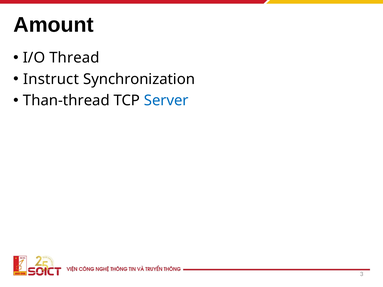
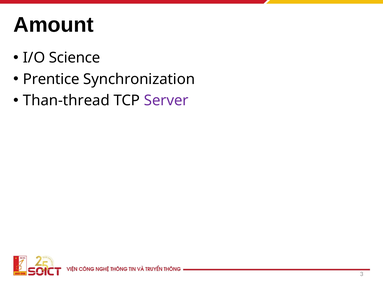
Thread: Thread -> Science (75, 58)
Instruct: Instruct -> Prentice (51, 79)
Server colour: blue -> purple (166, 101)
